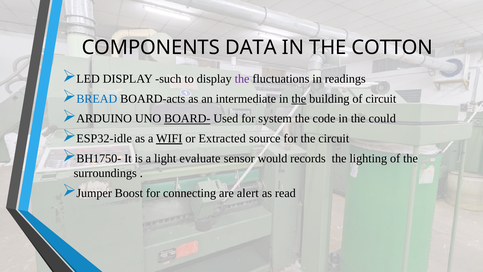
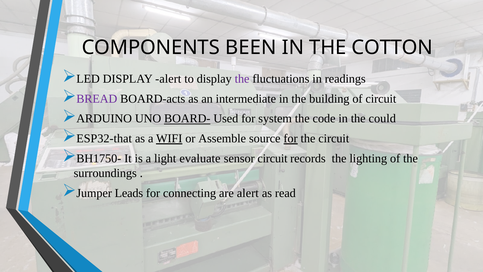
DATA: DATA -> BEEN (251, 48)
DISPLAY such: such -> alert (168, 79)
BREAD colour: blue -> purple (97, 99)
the underline: present -> none (299, 99)
ESP32-idle: ESP32-idle -> ESP32-that (104, 138)
Extracted: Extracted -> Assemble (222, 138)
for underline: none -> present (291, 138)
sensor would: would -> circuit (272, 158)
Boost: Boost -> Leads (129, 193)
